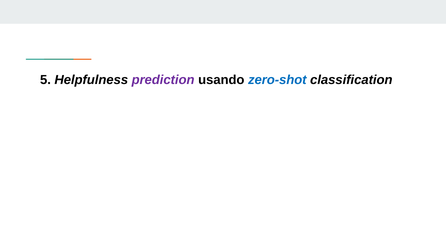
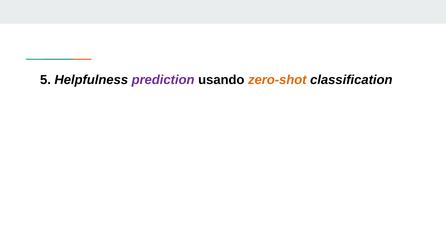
zero-shot colour: blue -> orange (277, 80)
